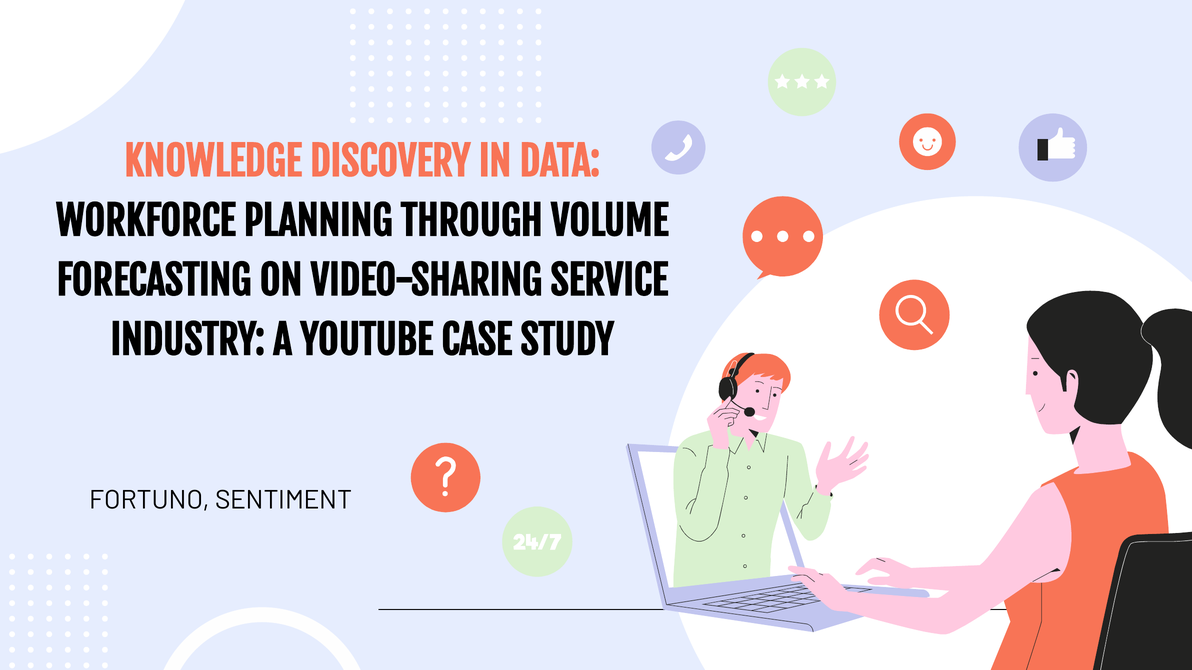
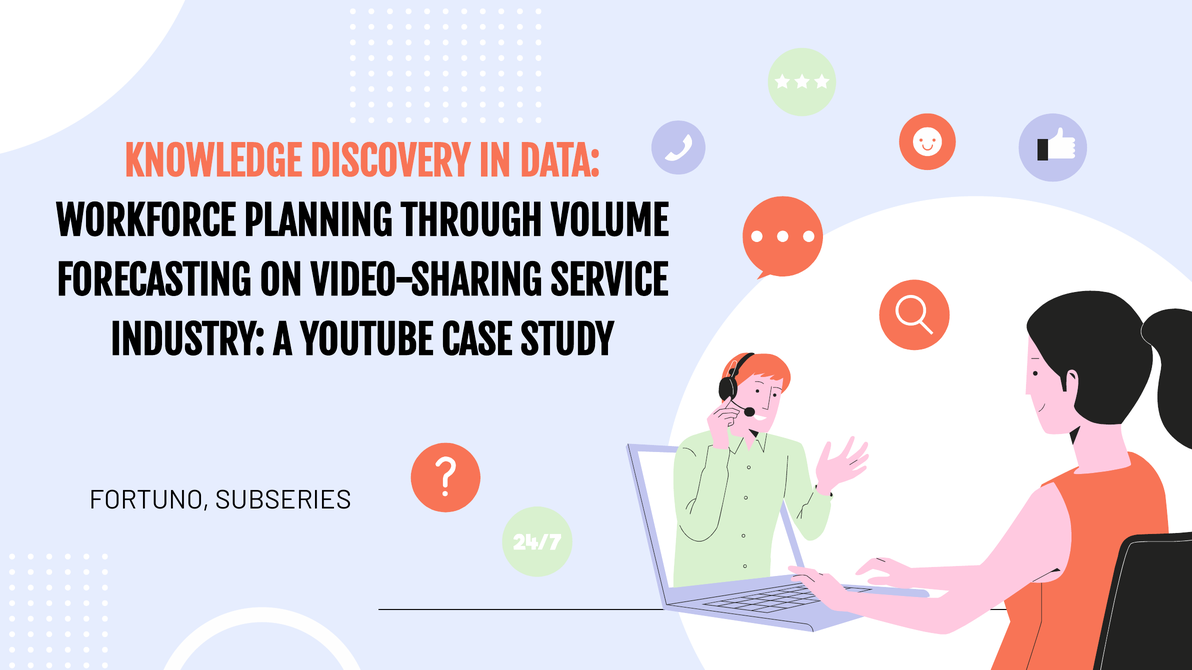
SENTIMENT: SENTIMENT -> SUBSERIES (283, 500)
